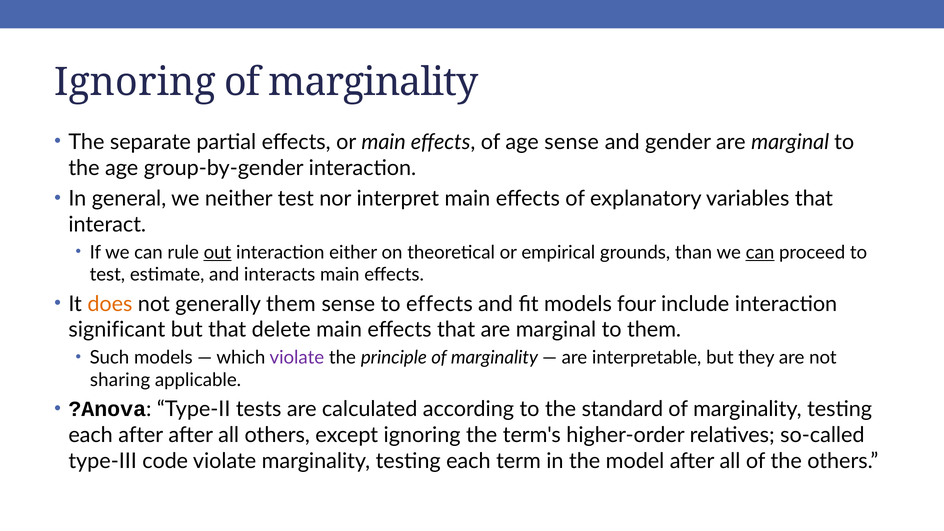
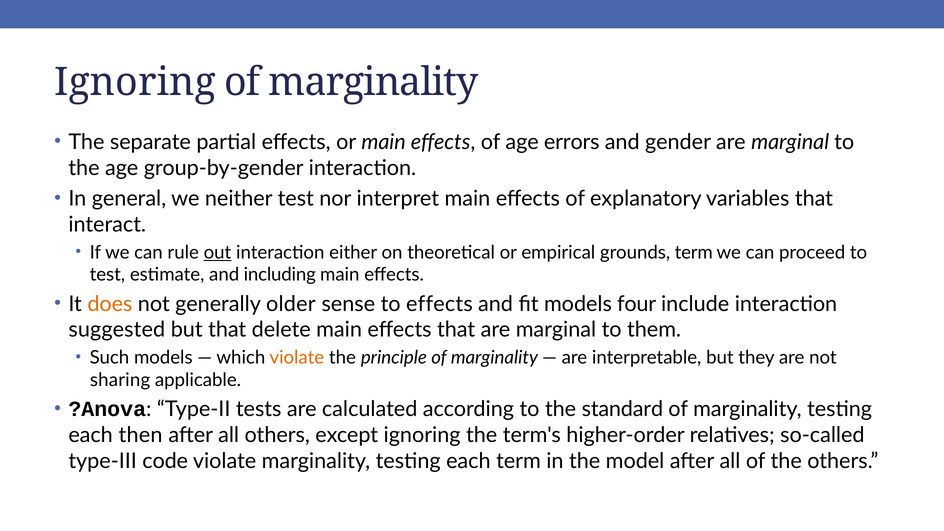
age sense: sense -> errors (572, 142)
grounds than: than -> term (694, 252)
can underline: present -> none (760, 252)
interacts: interacts -> including (280, 275)
generally them: them -> older (291, 304)
significant: significant -> suggested (117, 330)
violate colour: purple -> orange (297, 358)
each after: after -> then (141, 435)
